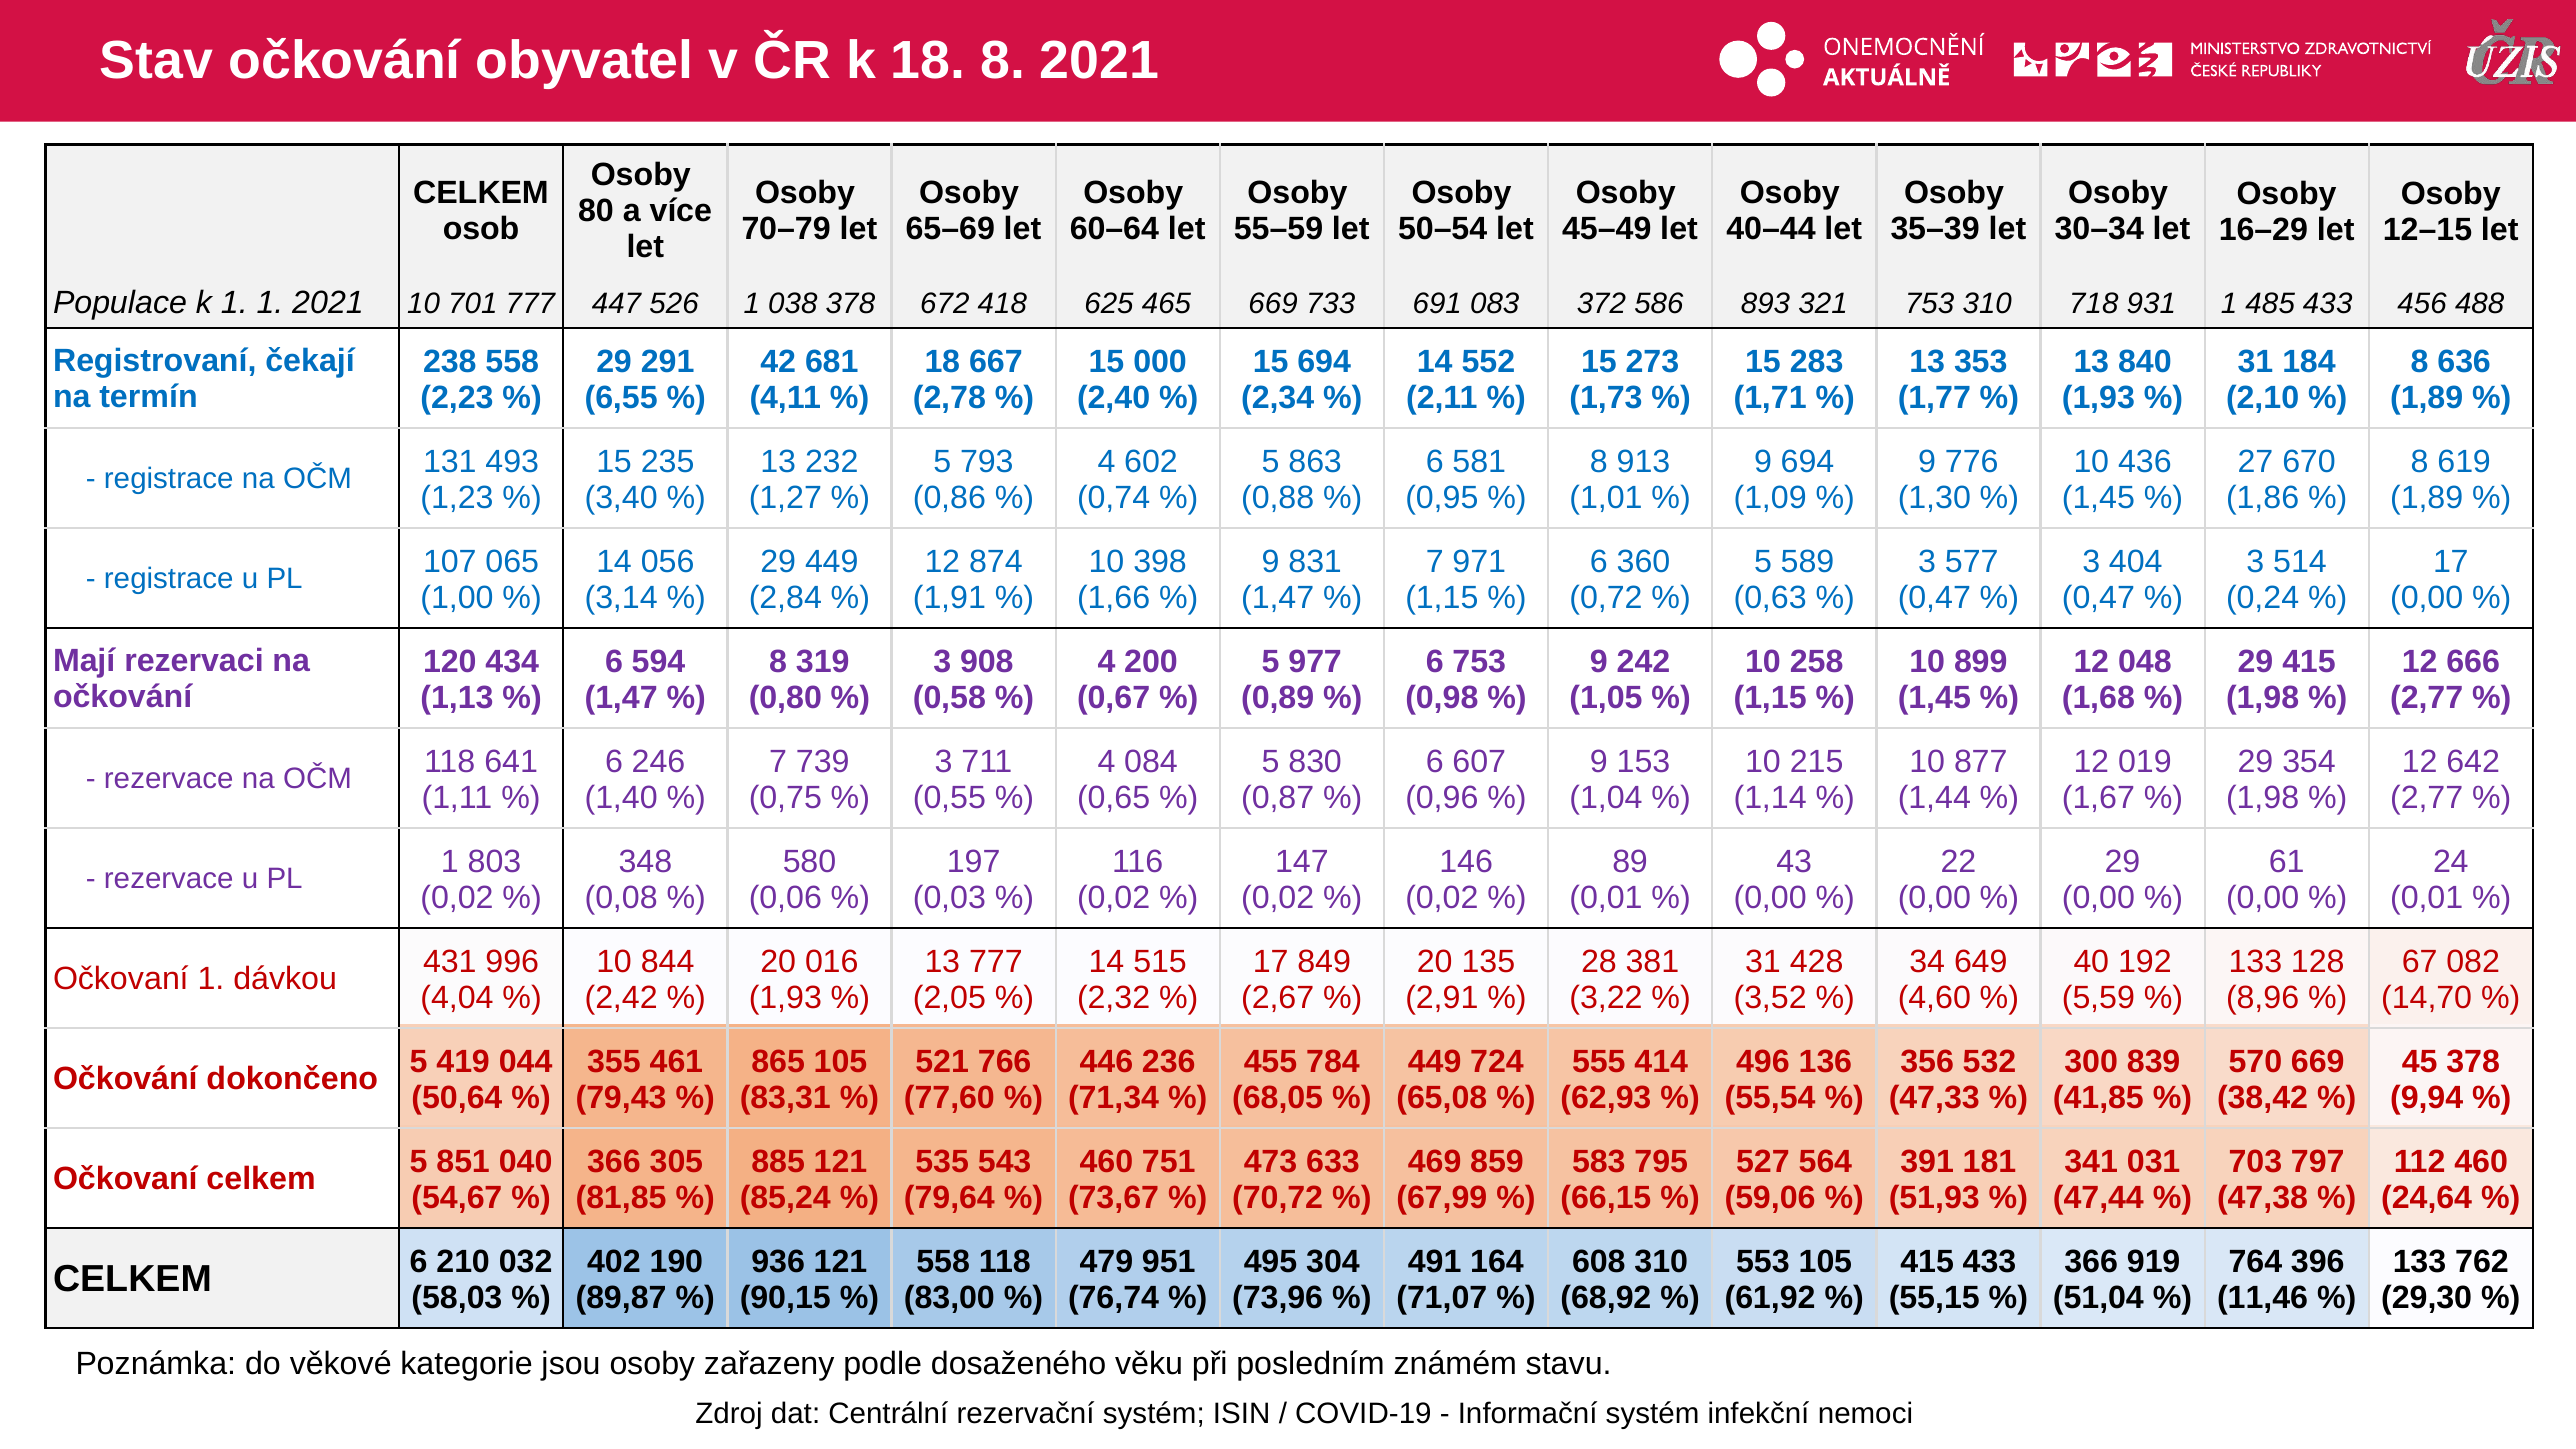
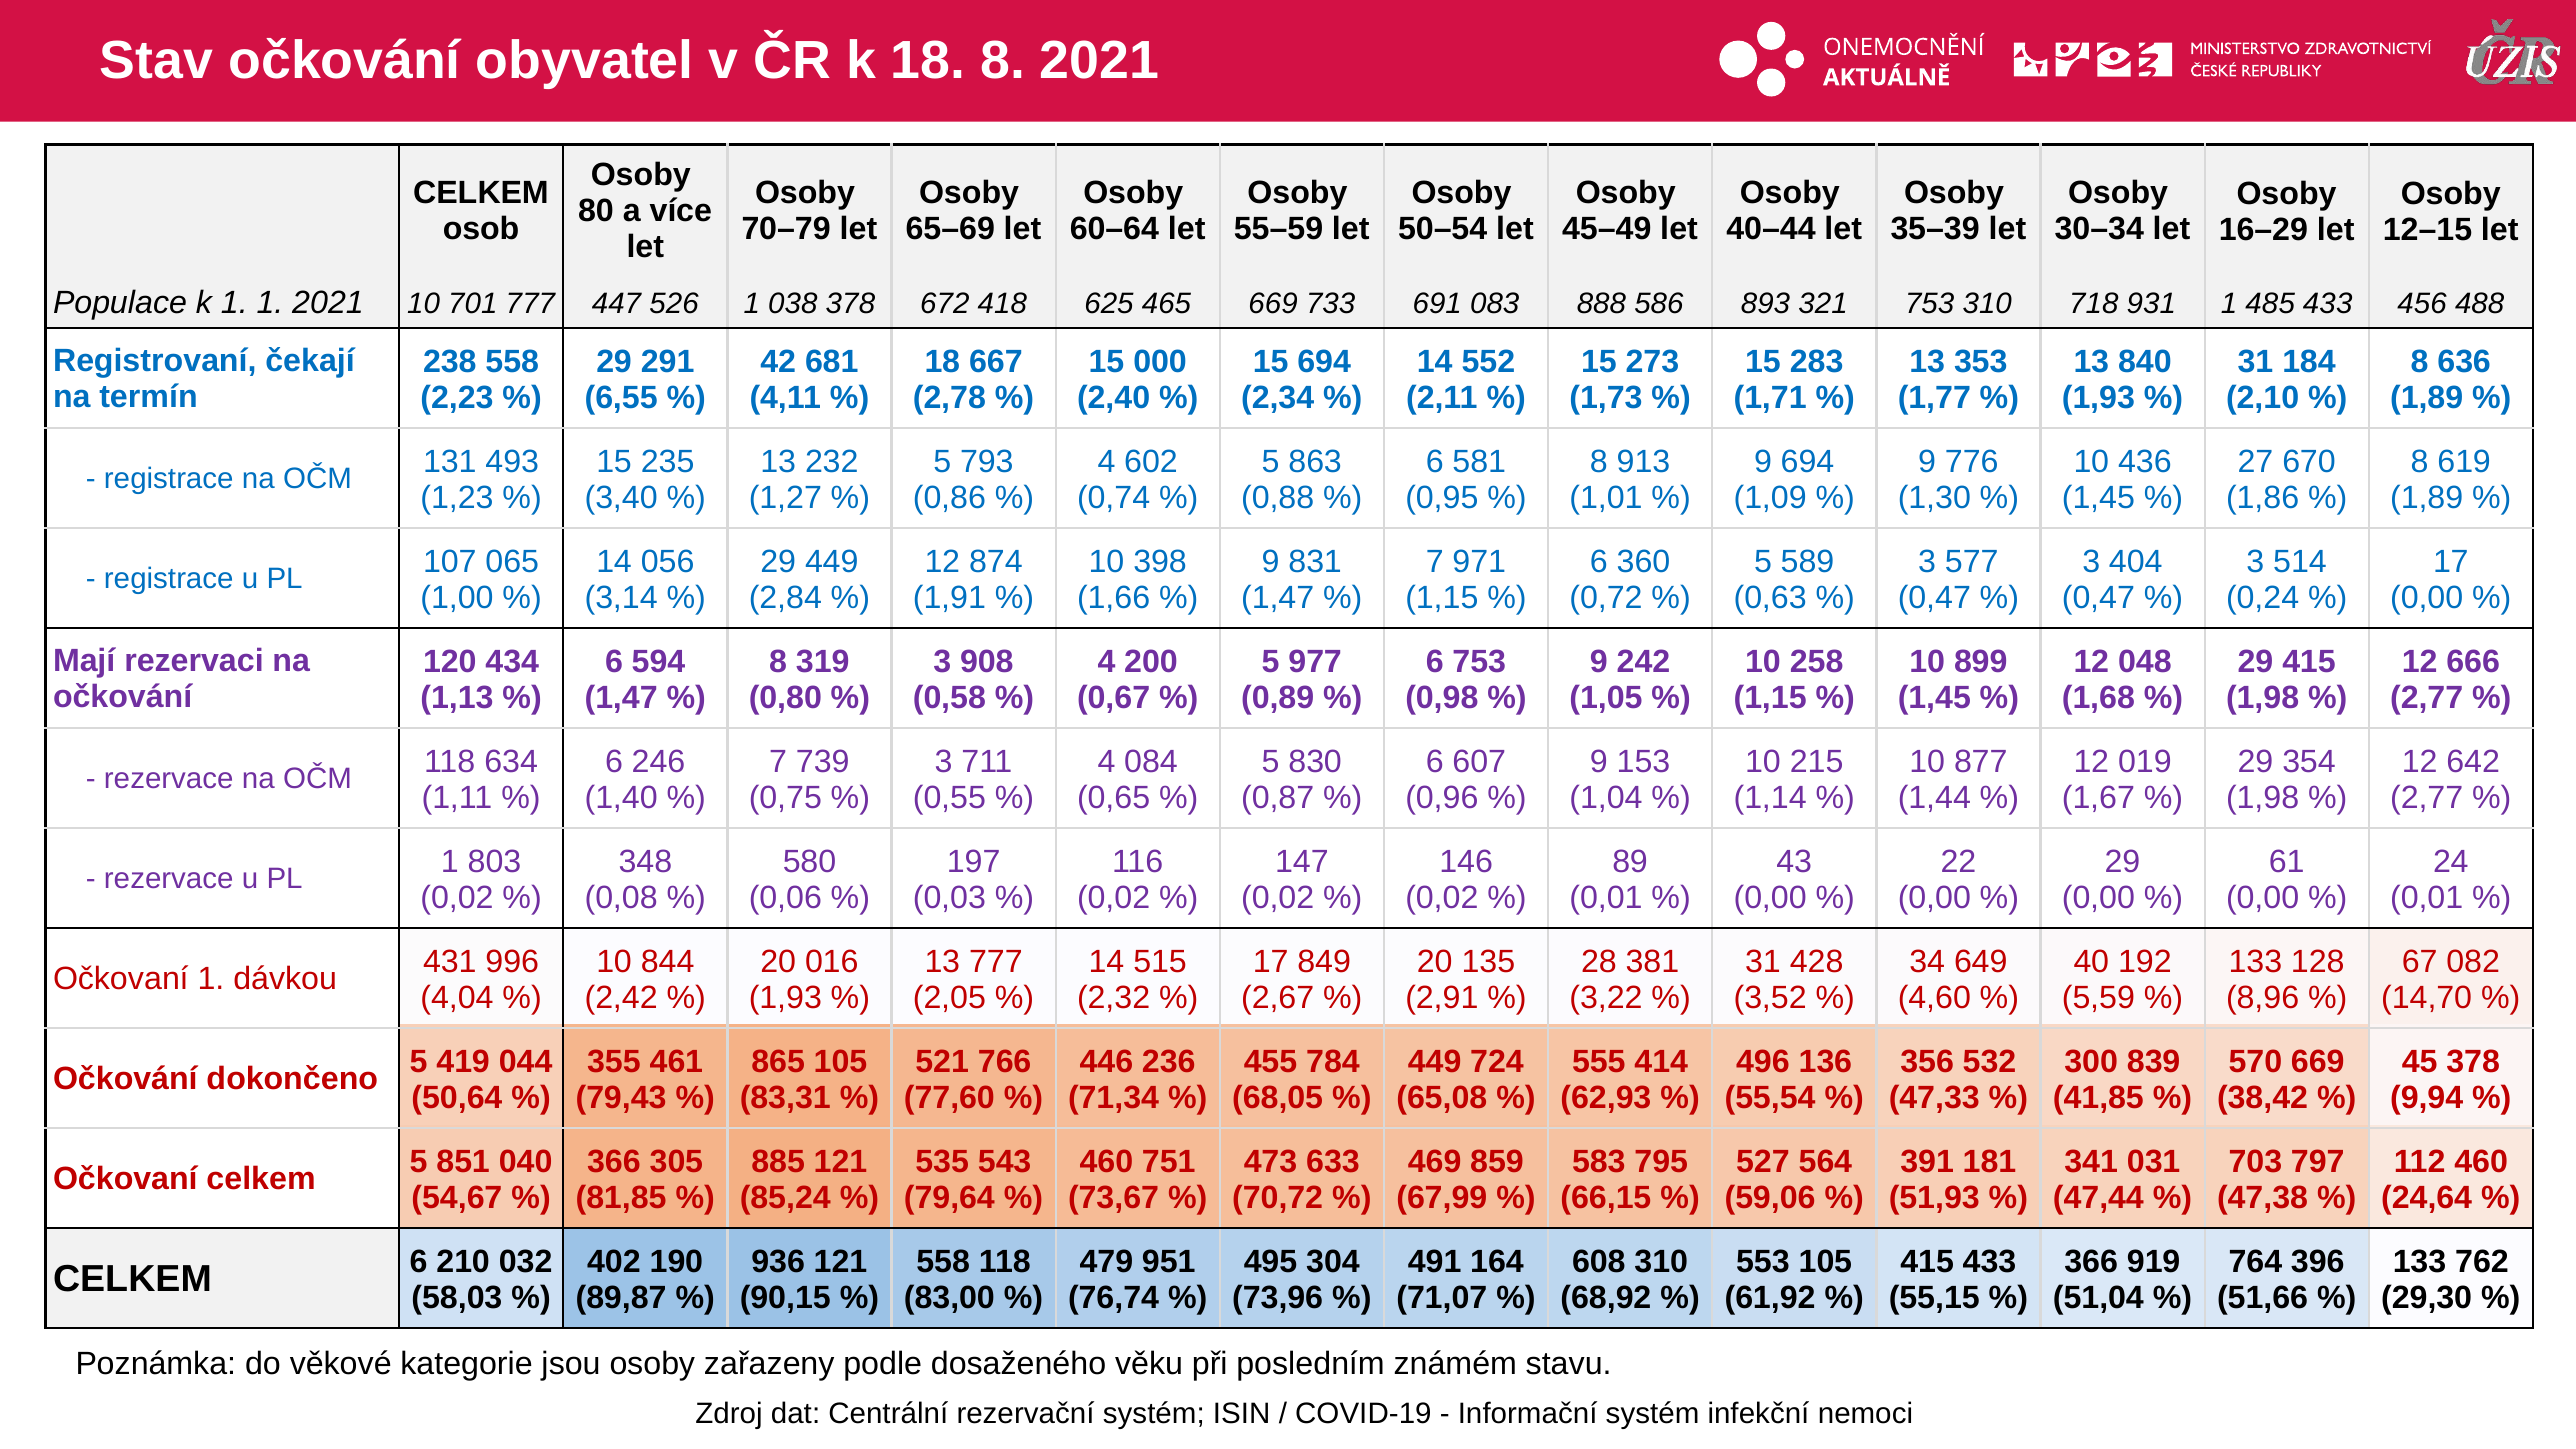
372: 372 -> 888 (1601, 304)
641: 641 -> 634 (511, 762)
11,46: 11,46 -> 51,66 (2263, 1298)
